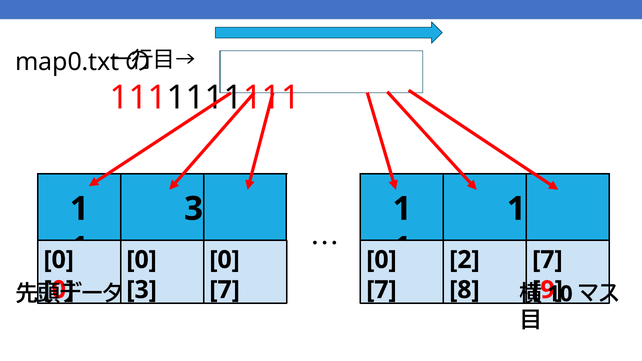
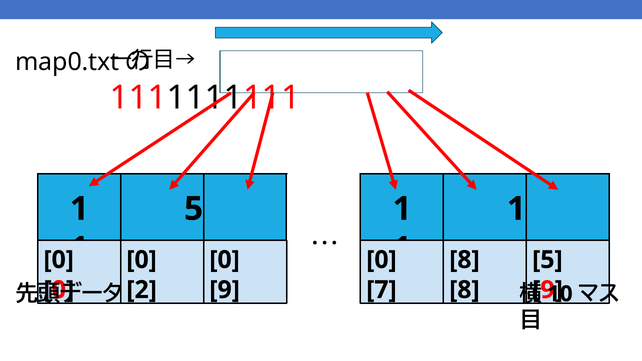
1 3: 3 -> 5 (194, 209)
2: 2 -> 8 (464, 260)
7: 7 -> 5 (547, 260)
3: 3 -> 2 (142, 290)
7: 7 -> 9 (225, 290)
